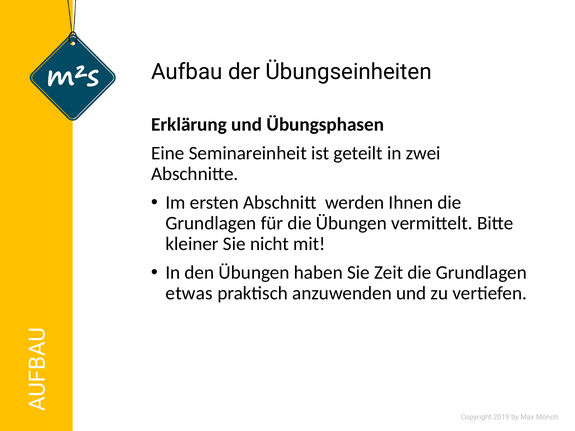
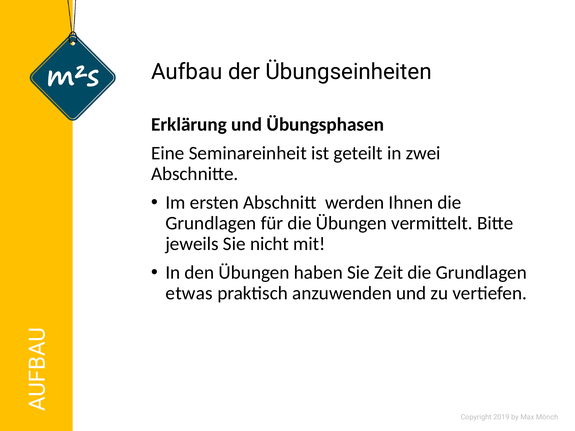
kleiner: kleiner -> jeweils (192, 244)
